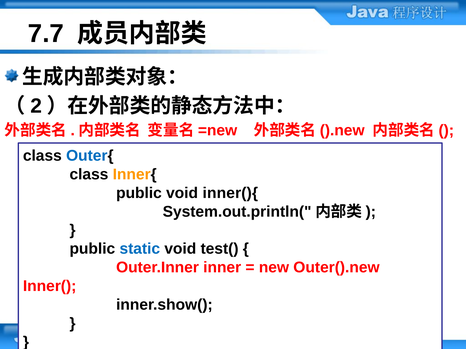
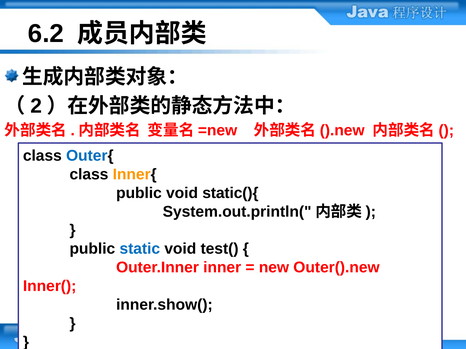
7.7: 7.7 -> 6.2 (46, 34)
inner(){: inner(){ -> static(){ (230, 193)
